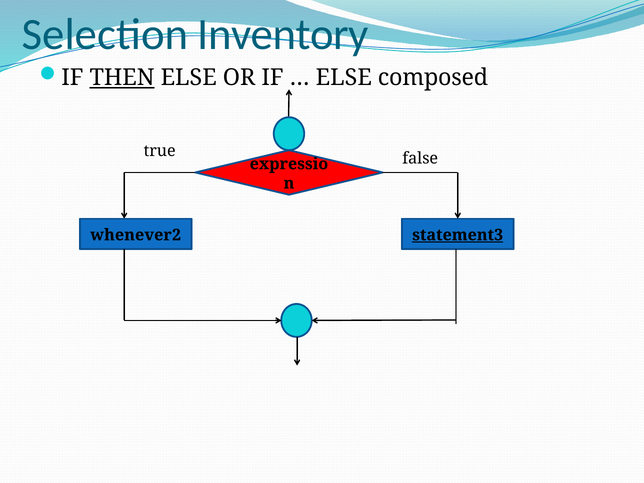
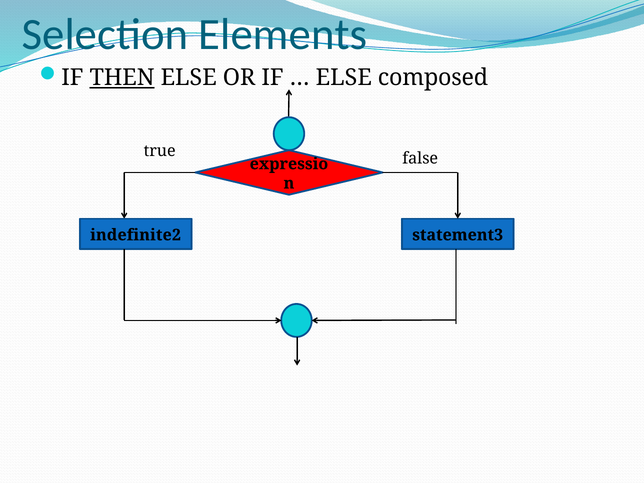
Inventory: Inventory -> Elements (283, 35)
whenever2: whenever2 -> indefinite2 (136, 235)
statement3 underline: present -> none (458, 235)
